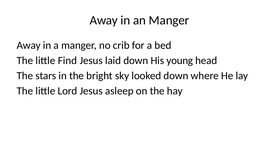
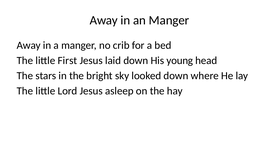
Find: Find -> First (67, 60)
